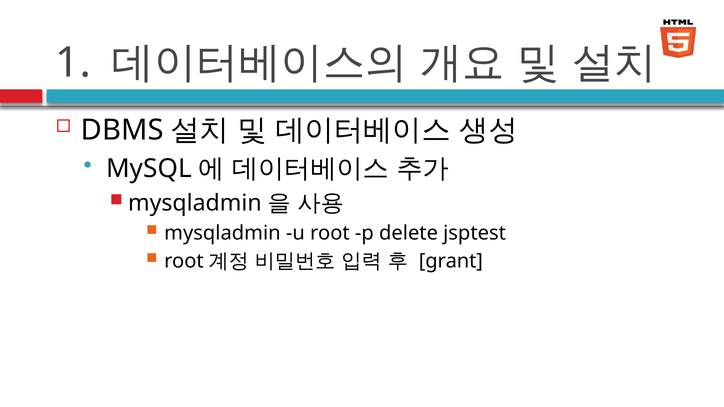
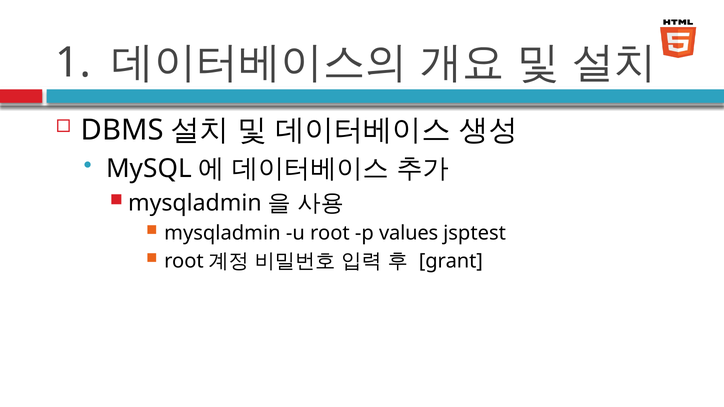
delete: delete -> values (409, 233)
